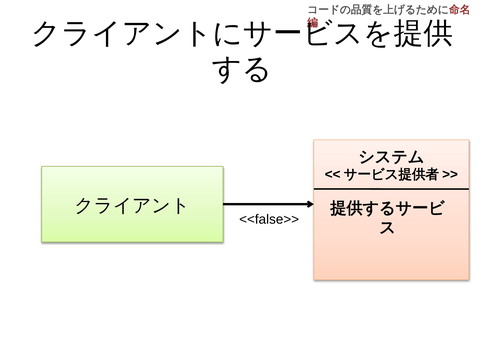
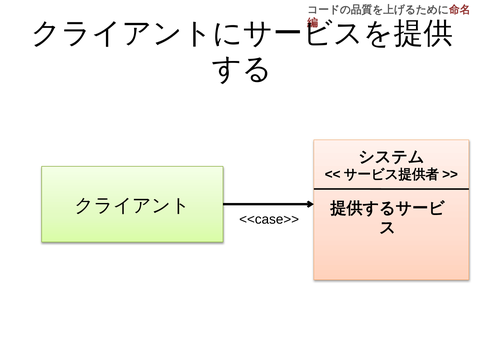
<<false>>: <<false>> -> <<case>> (269, 219)
